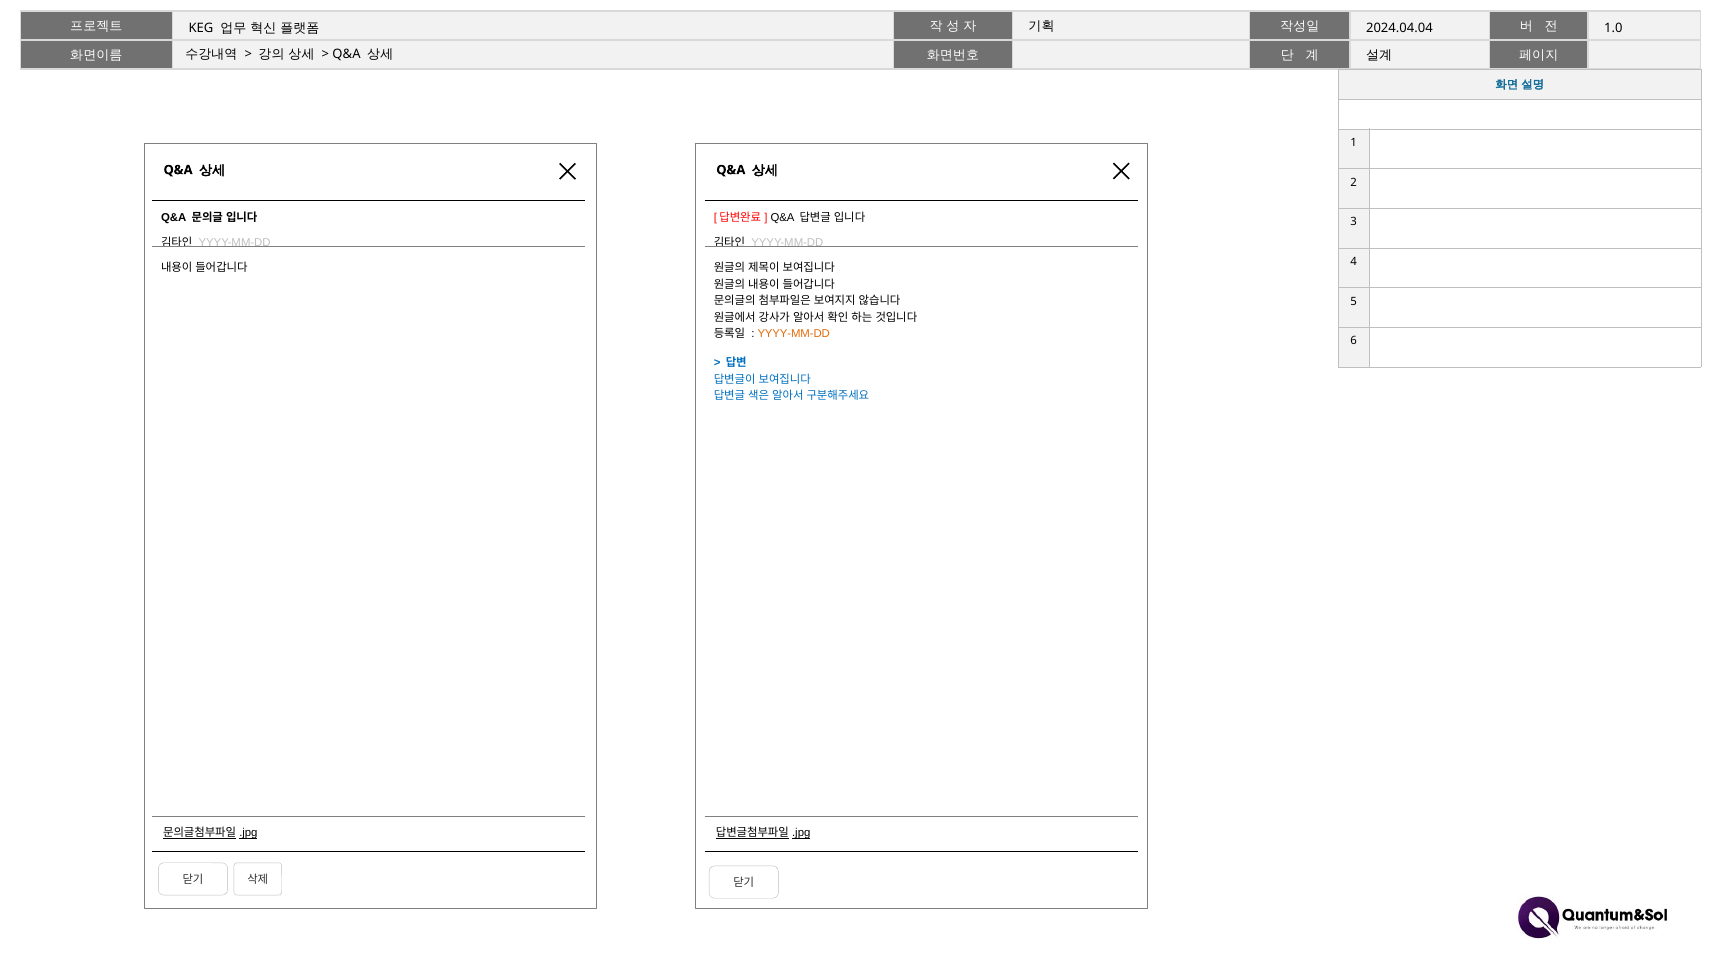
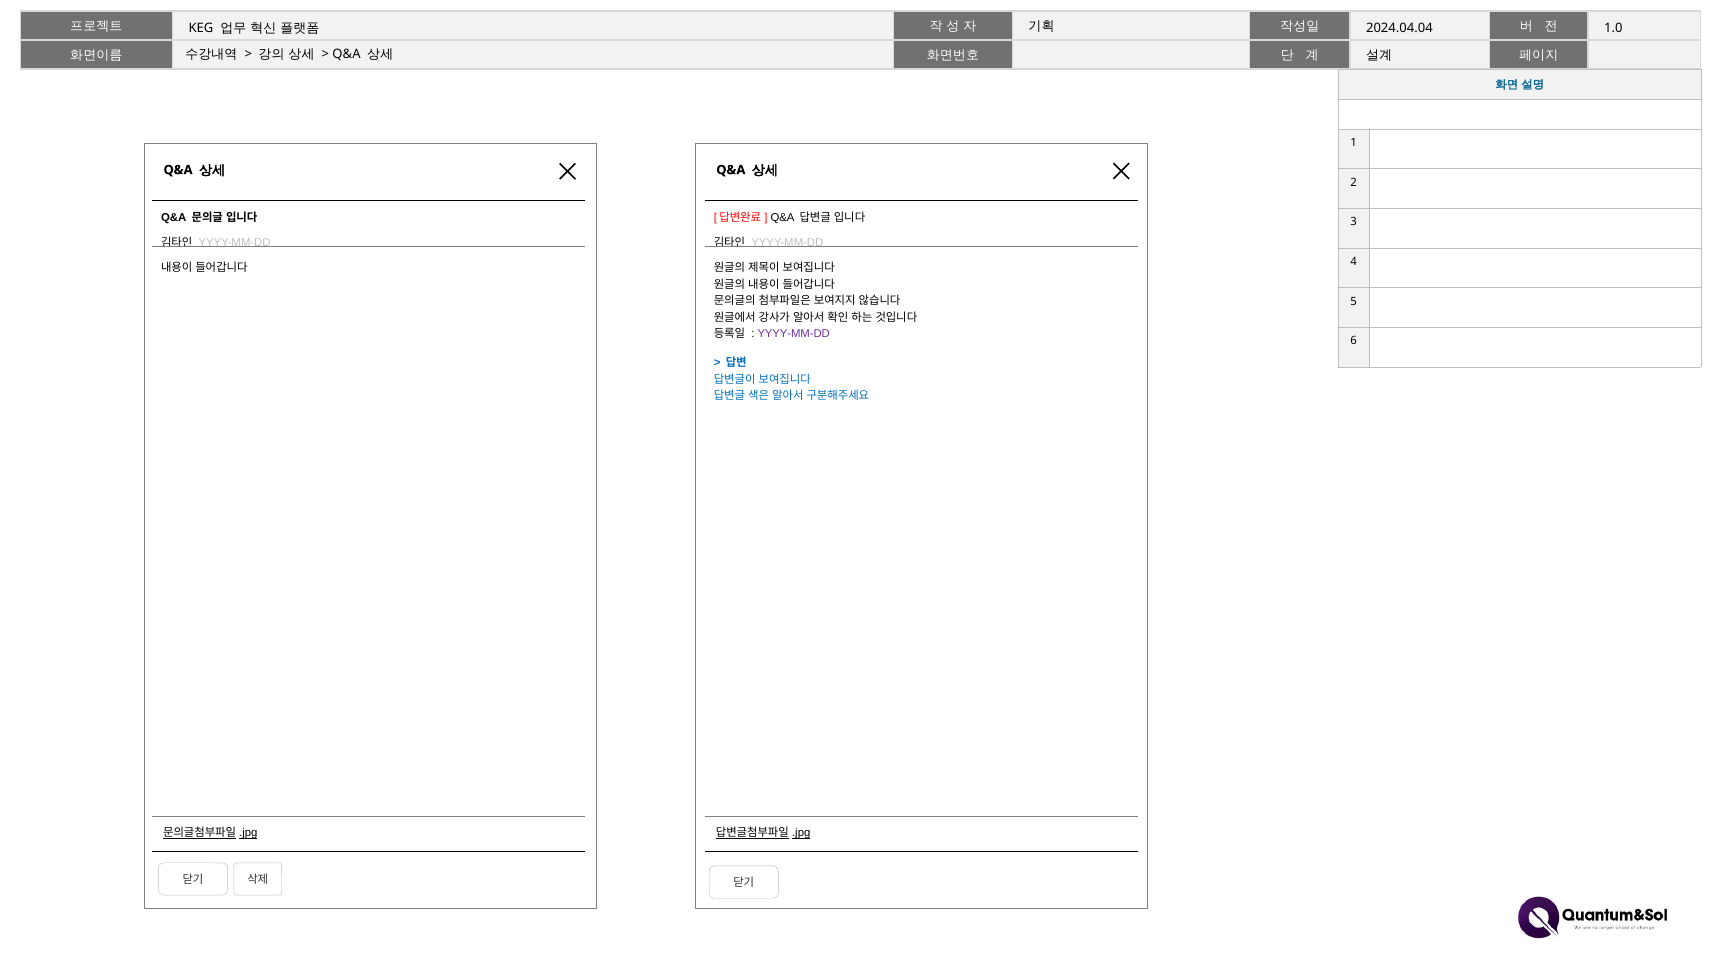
YYYY-MM-DD colour: orange -> purple (794, 334)
